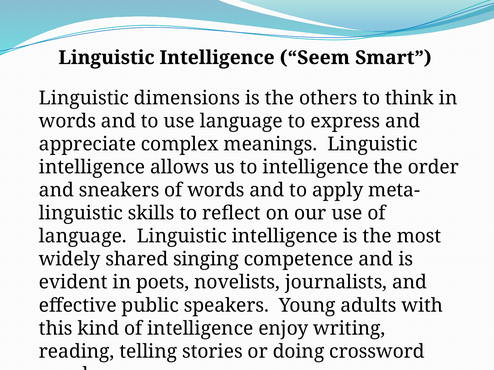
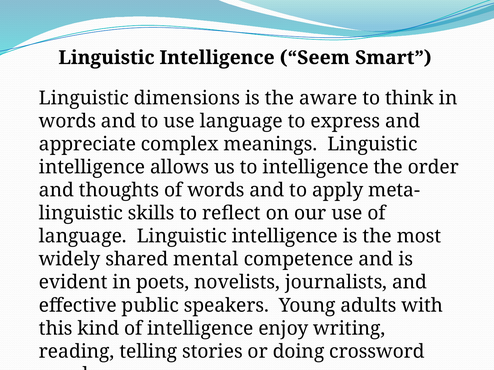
others: others -> aware (328, 98)
sneakers: sneakers -> thoughts (119, 190)
singing: singing -> mental (206, 260)
